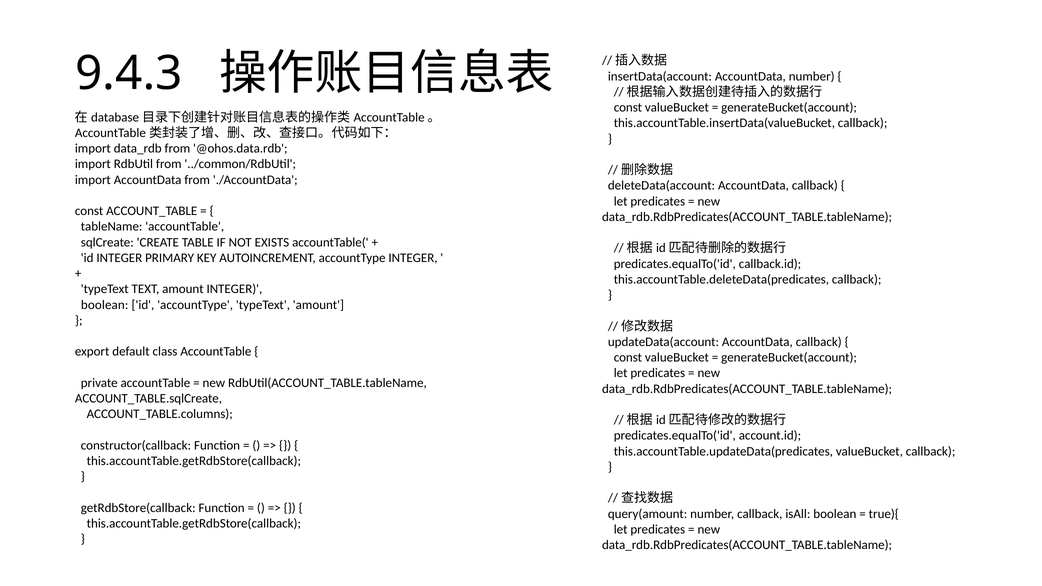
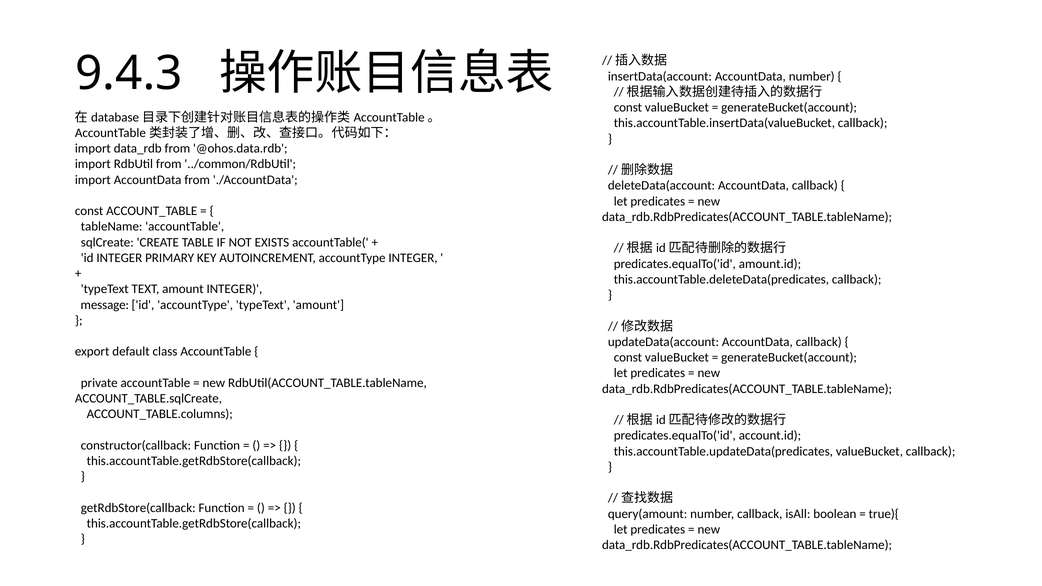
callback.id: callback.id -> amount.id (770, 264)
boolean: boolean -> message (105, 305)
